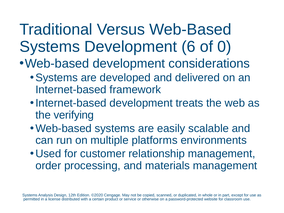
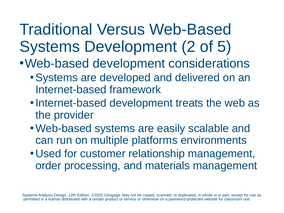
6: 6 -> 2 (188, 47)
0: 0 -> 5 (224, 47)
verifying: verifying -> provider (74, 115)
